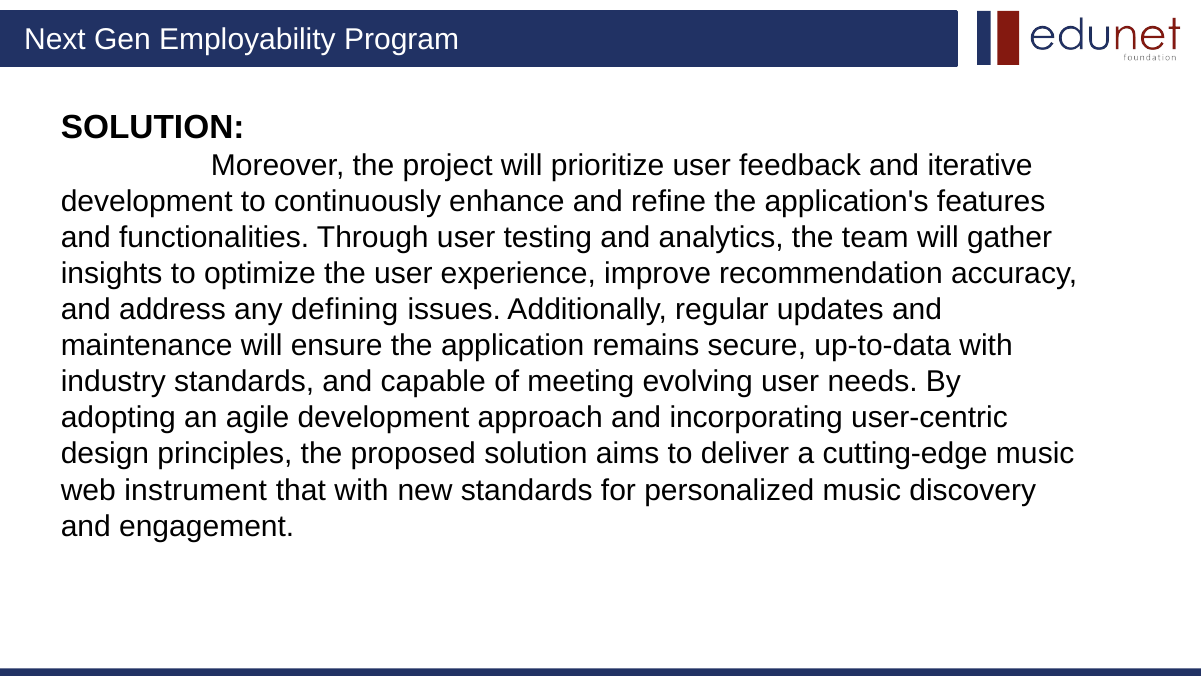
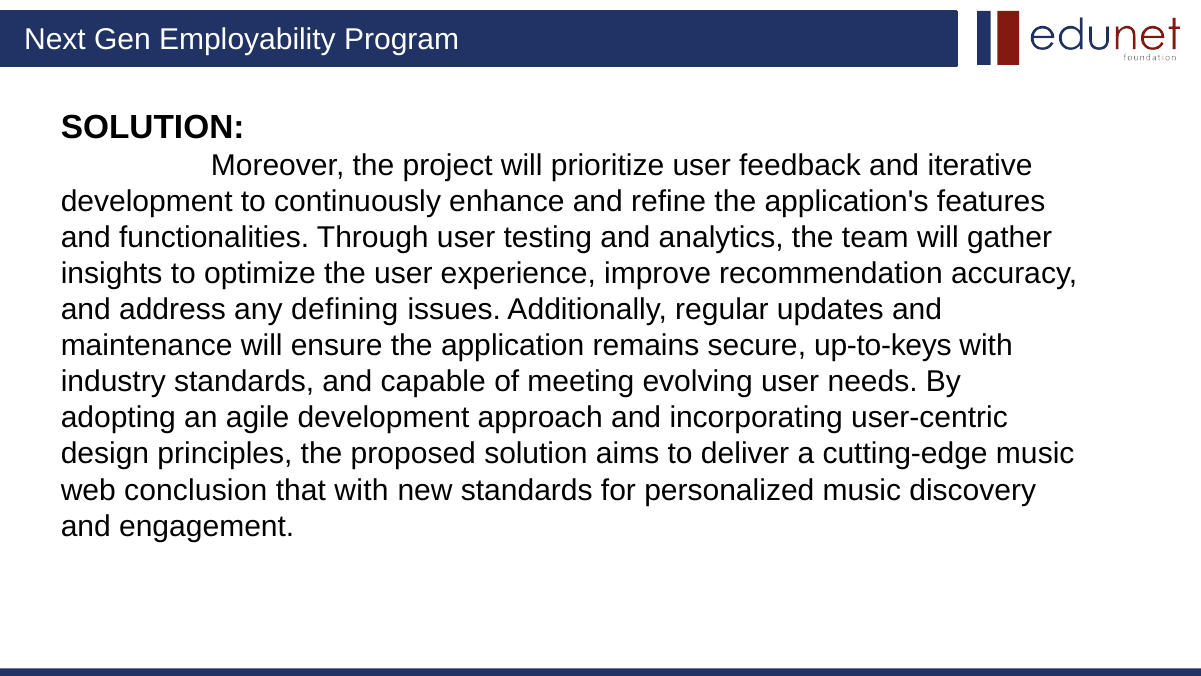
up-to-data: up-to-data -> up-to-keys (883, 346)
instrument: instrument -> conclusion (196, 490)
